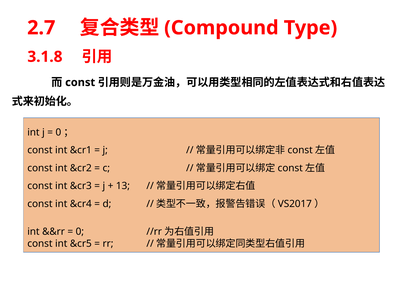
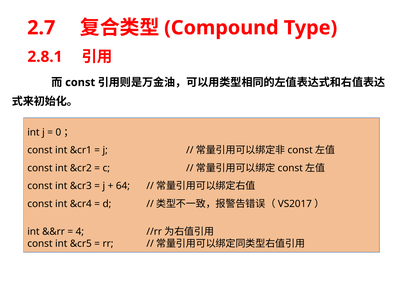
3.1.8: 3.1.8 -> 2.8.1 (45, 57)
13: 13 -> 64 (123, 186)
0: 0 -> 4 (80, 231)
